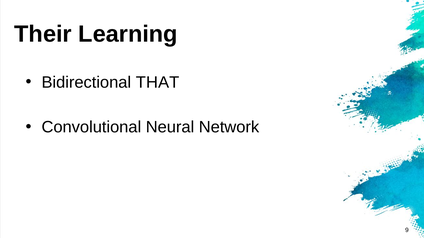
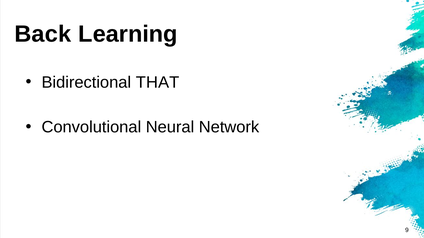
Their: Their -> Back (43, 34)
